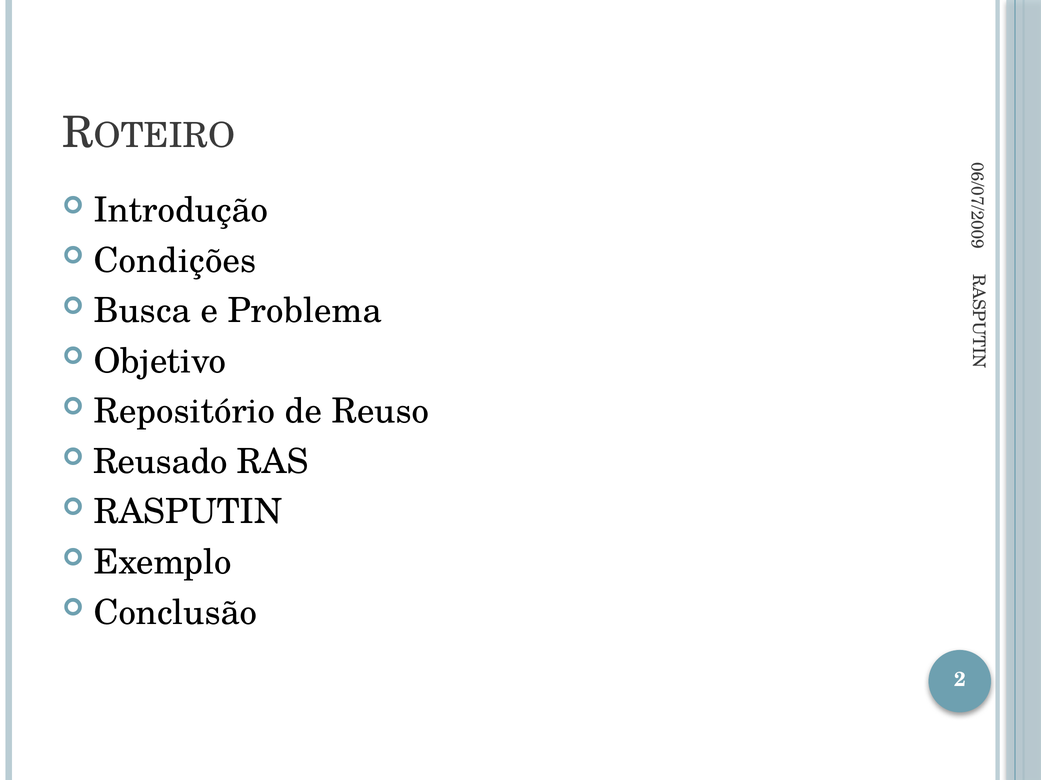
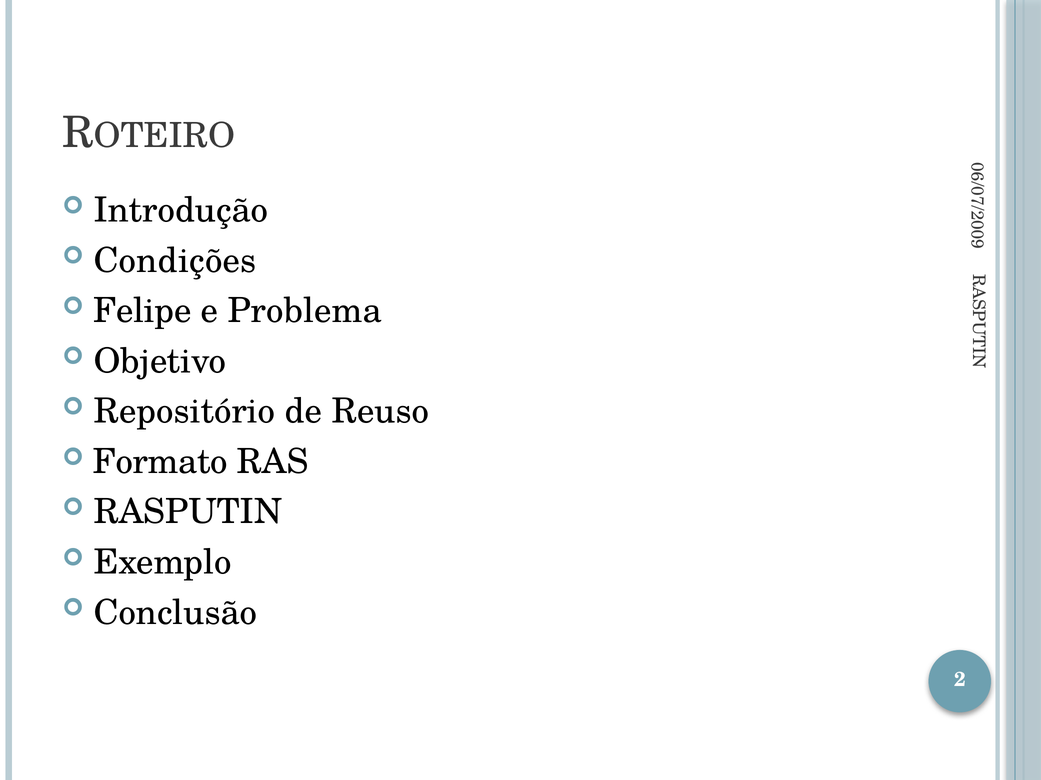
Busca: Busca -> Felipe (142, 311)
Reusado: Reusado -> Formato (160, 462)
